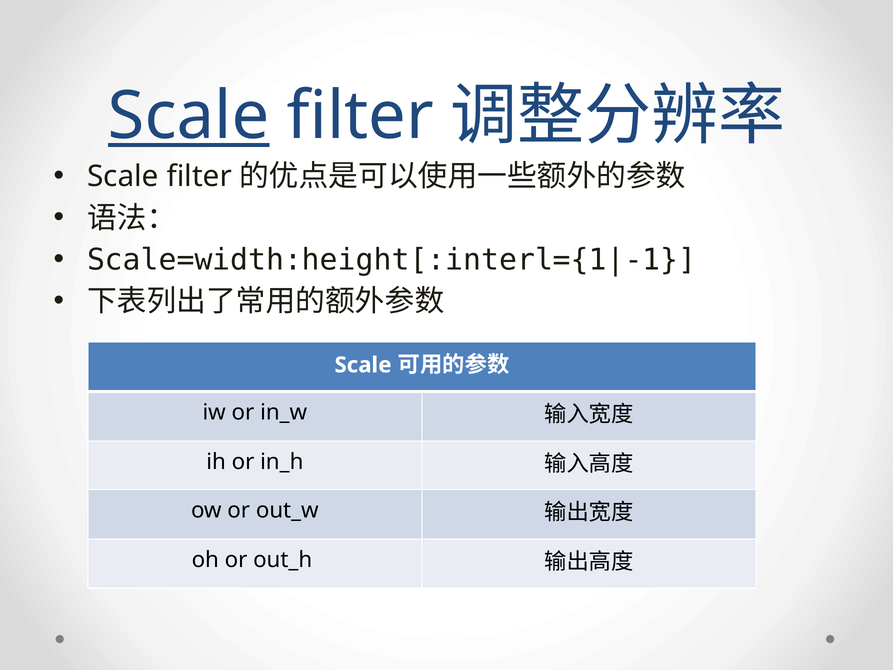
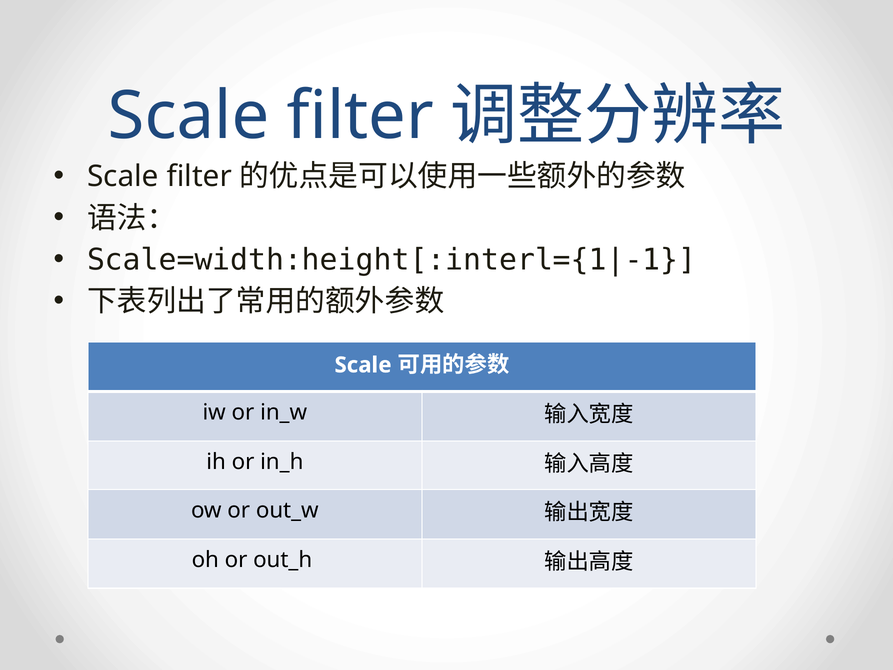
Scale underline: present -> none (189, 116)
